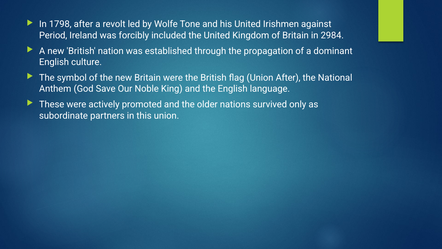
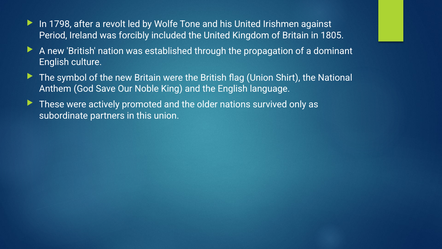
2984: 2984 -> 1805 (332, 35)
Union After: After -> Shirt (288, 78)
